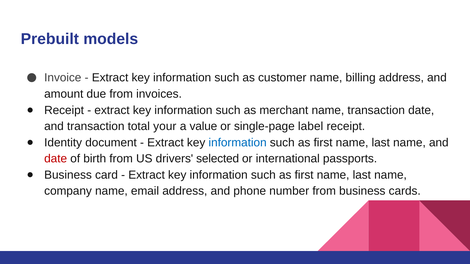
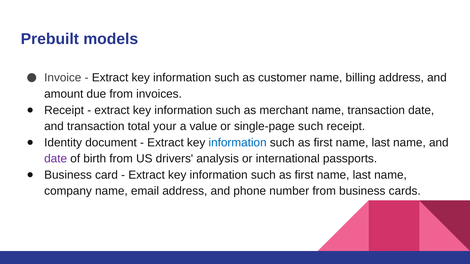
single-page label: label -> such (311, 127)
date colour: red -> purple (56, 159)
selected: selected -> analysis (218, 159)
